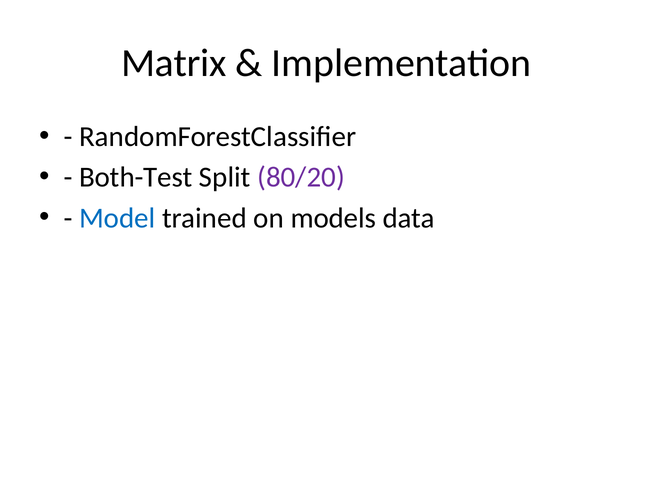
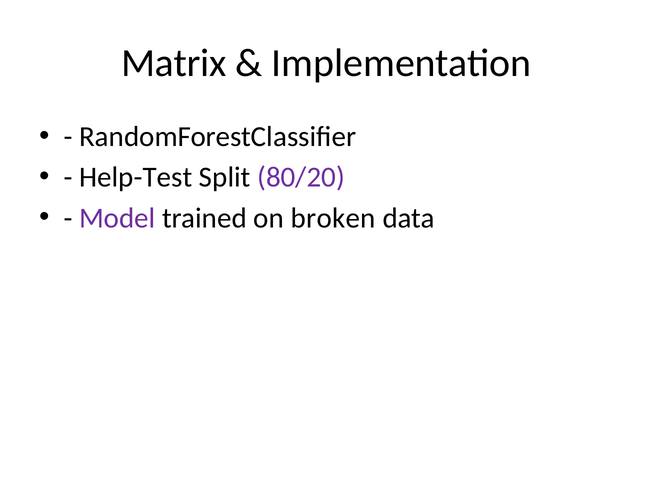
Both-Test: Both-Test -> Help-Test (136, 178)
Model colour: blue -> purple (117, 218)
models: models -> broken (333, 218)
